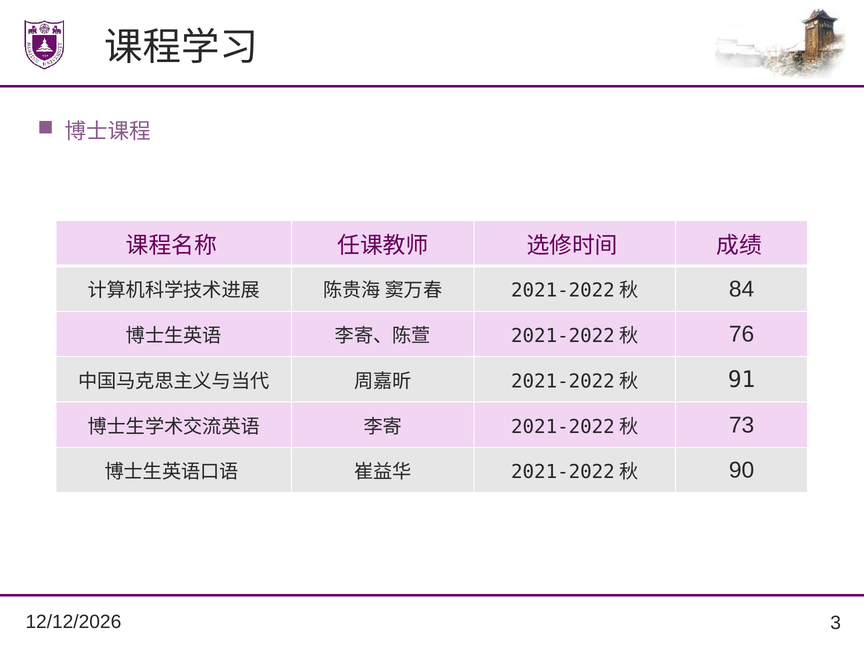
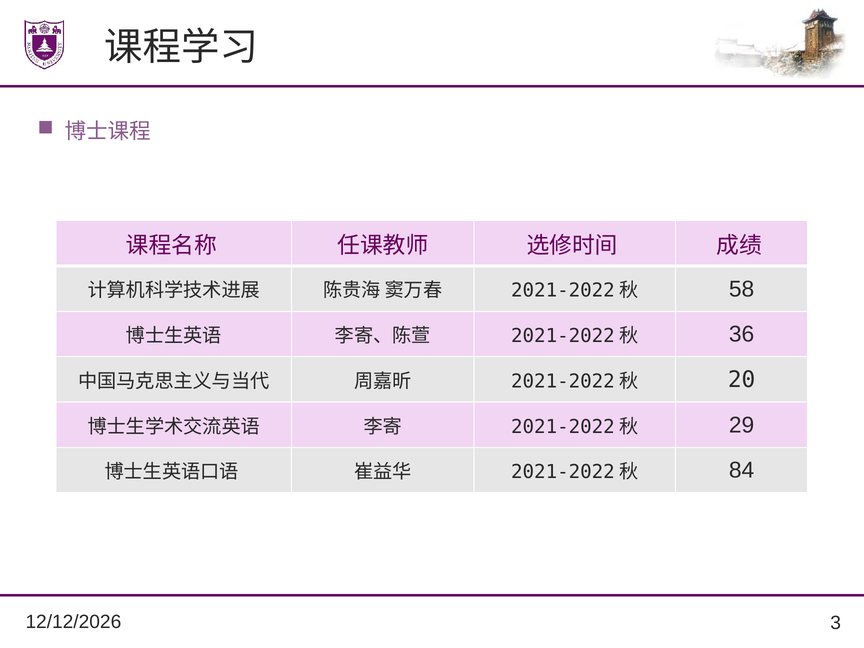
84: 84 -> 58 (742, 289)
76: 76 -> 36 (742, 334)
91: 91 -> 20 (742, 380)
73: 73 -> 29 (742, 425)
90: 90 -> 84 (742, 470)
